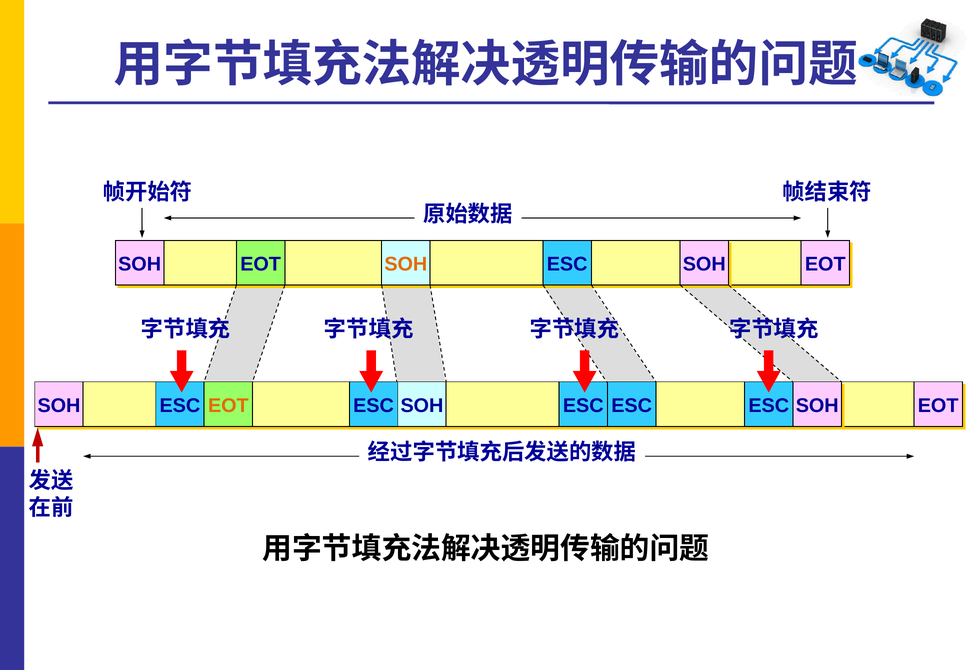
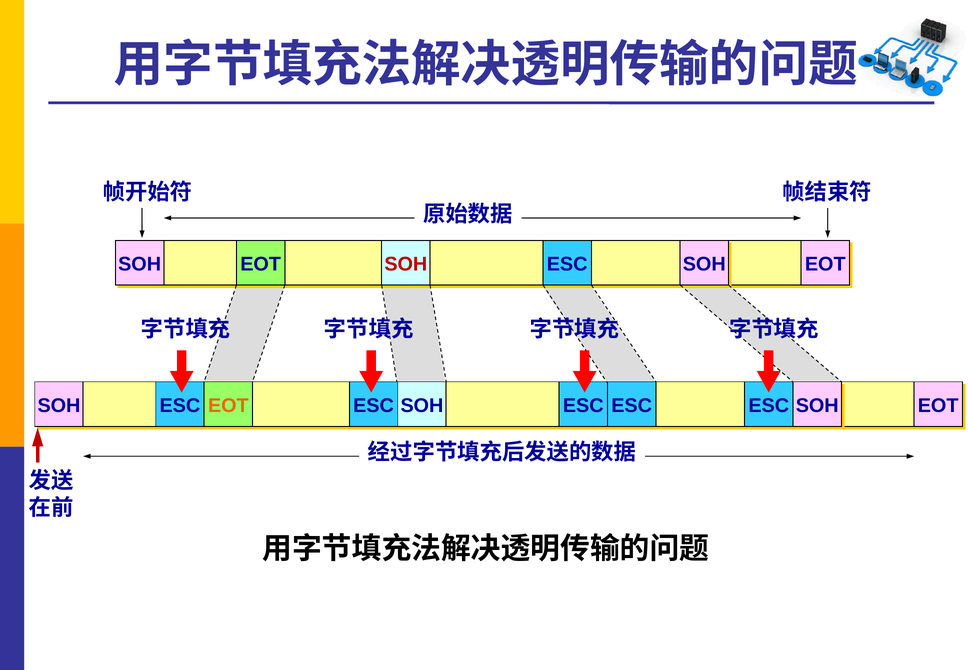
SOH colour: orange -> red (406, 264)
